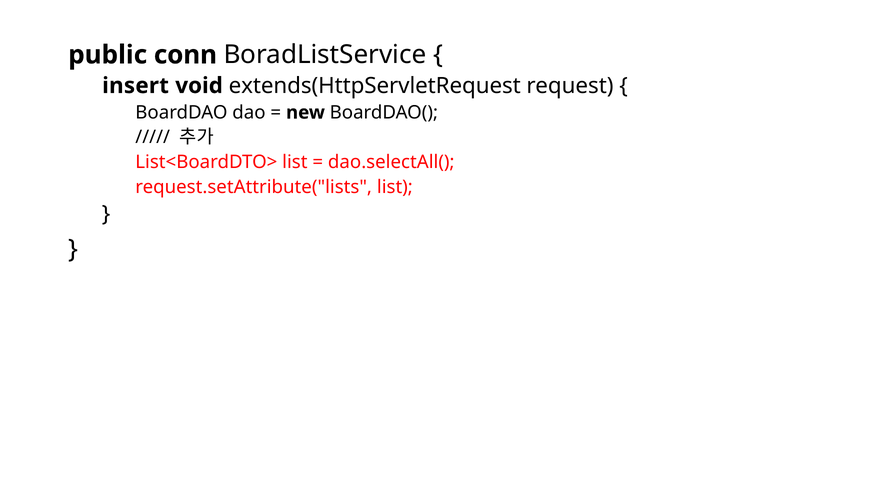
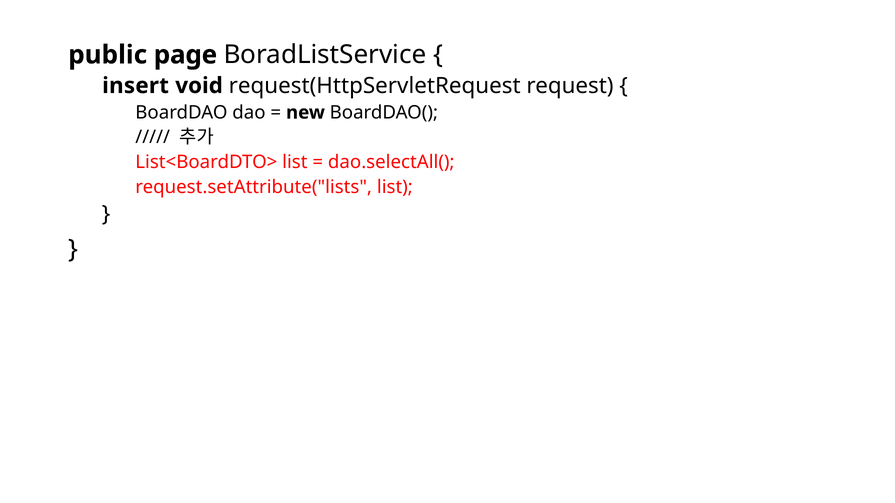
conn: conn -> page (185, 55)
extends(HttpServletRequest: extends(HttpServletRequest -> request(HttpServletRequest (375, 86)
